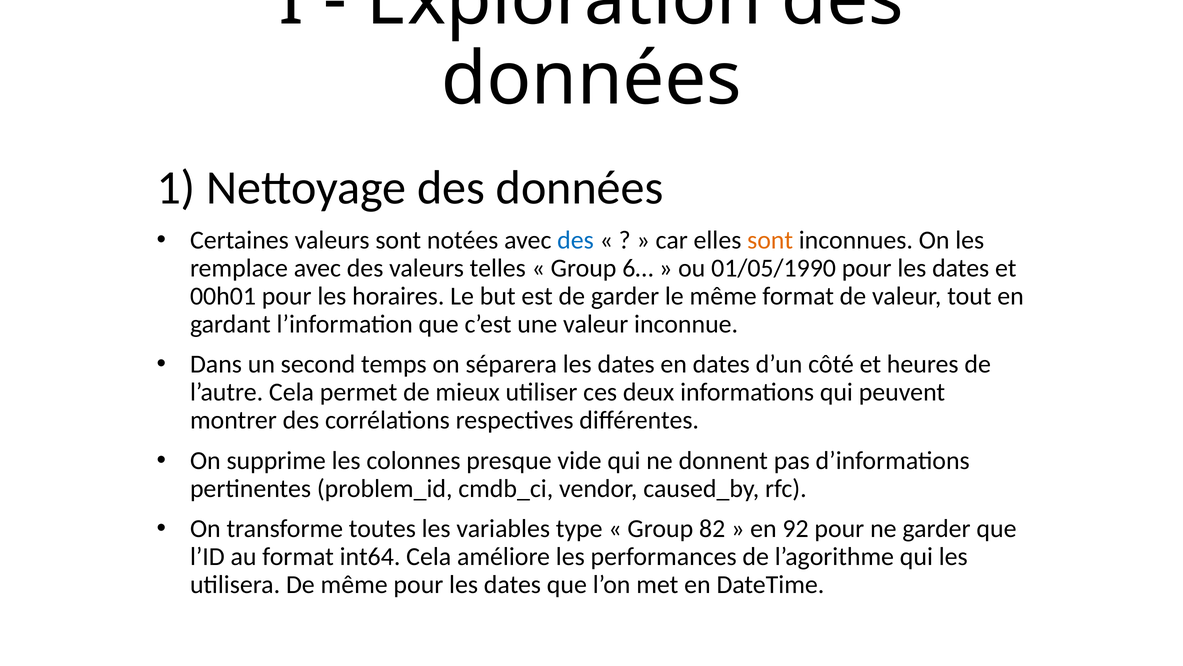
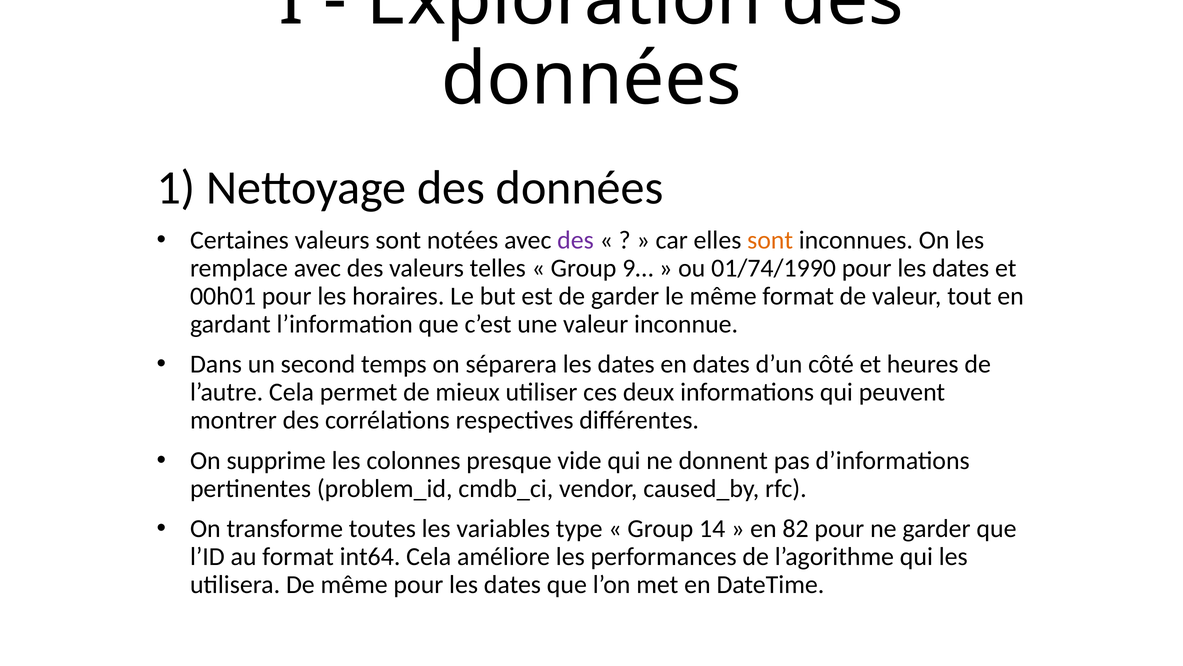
des colour: blue -> purple (576, 240)
6…: 6… -> 9… (638, 268)
01/05/1990: 01/05/1990 -> 01/74/1990 (774, 268)
82: 82 -> 14 (712, 528)
92: 92 -> 82 (796, 528)
